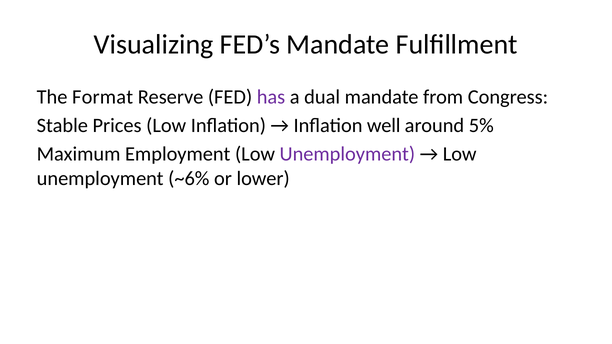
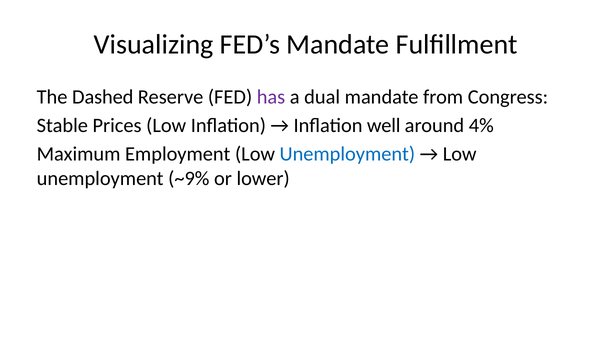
Format: Format -> Dashed (103, 97)
5%: 5% -> 4% (481, 126)
Unemployment colour: purple -> blue (347, 154)
~6%: ~6% -> ~9% (189, 179)
